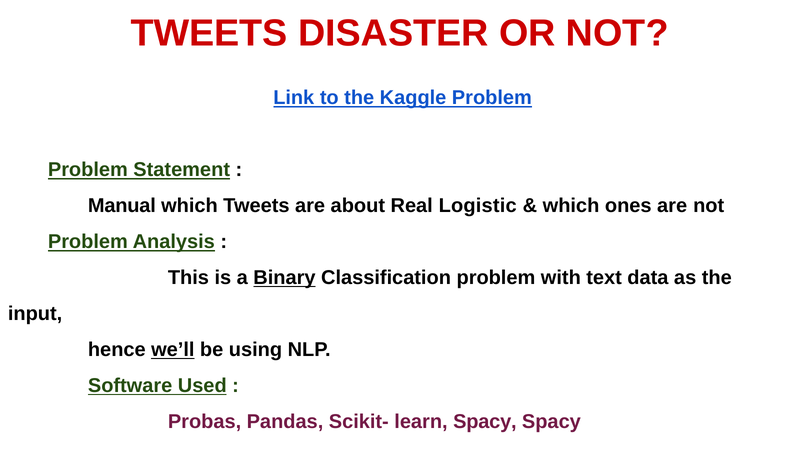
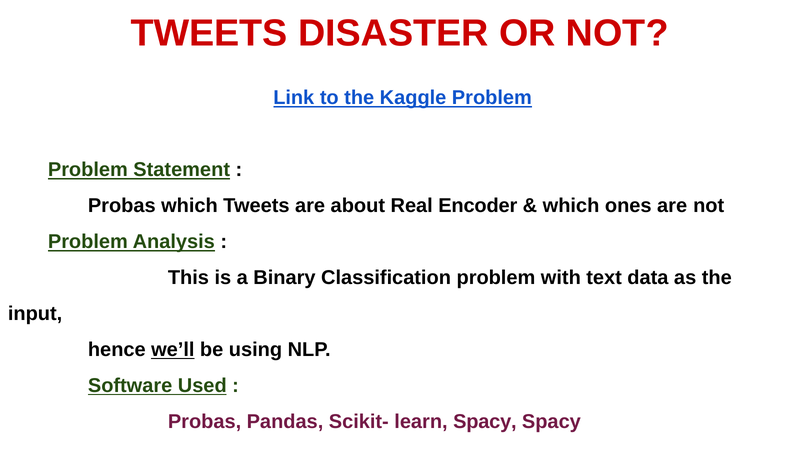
Manual: Manual -> Probas (122, 206)
Logistic: Logistic -> Encoder (478, 206)
Binary underline: present -> none (284, 278)
